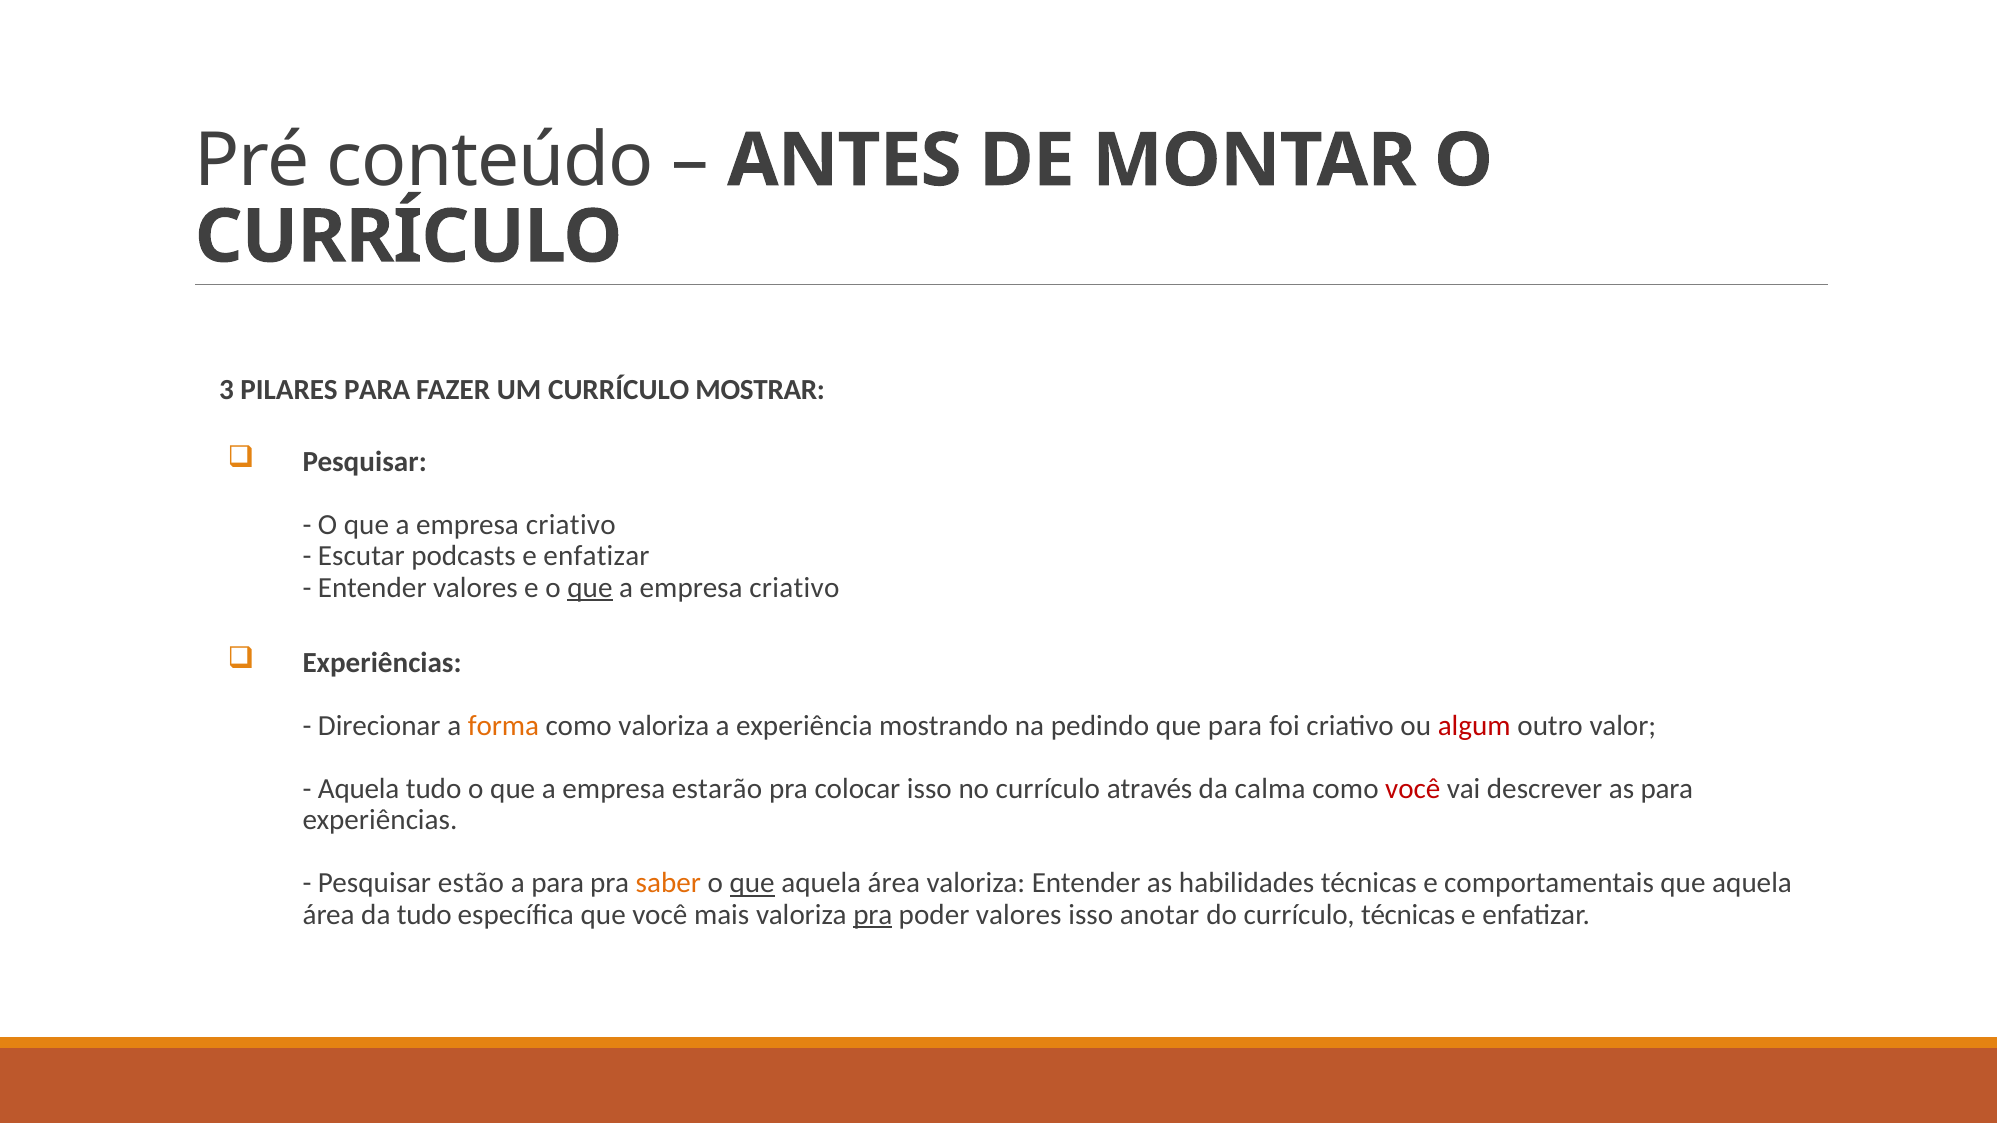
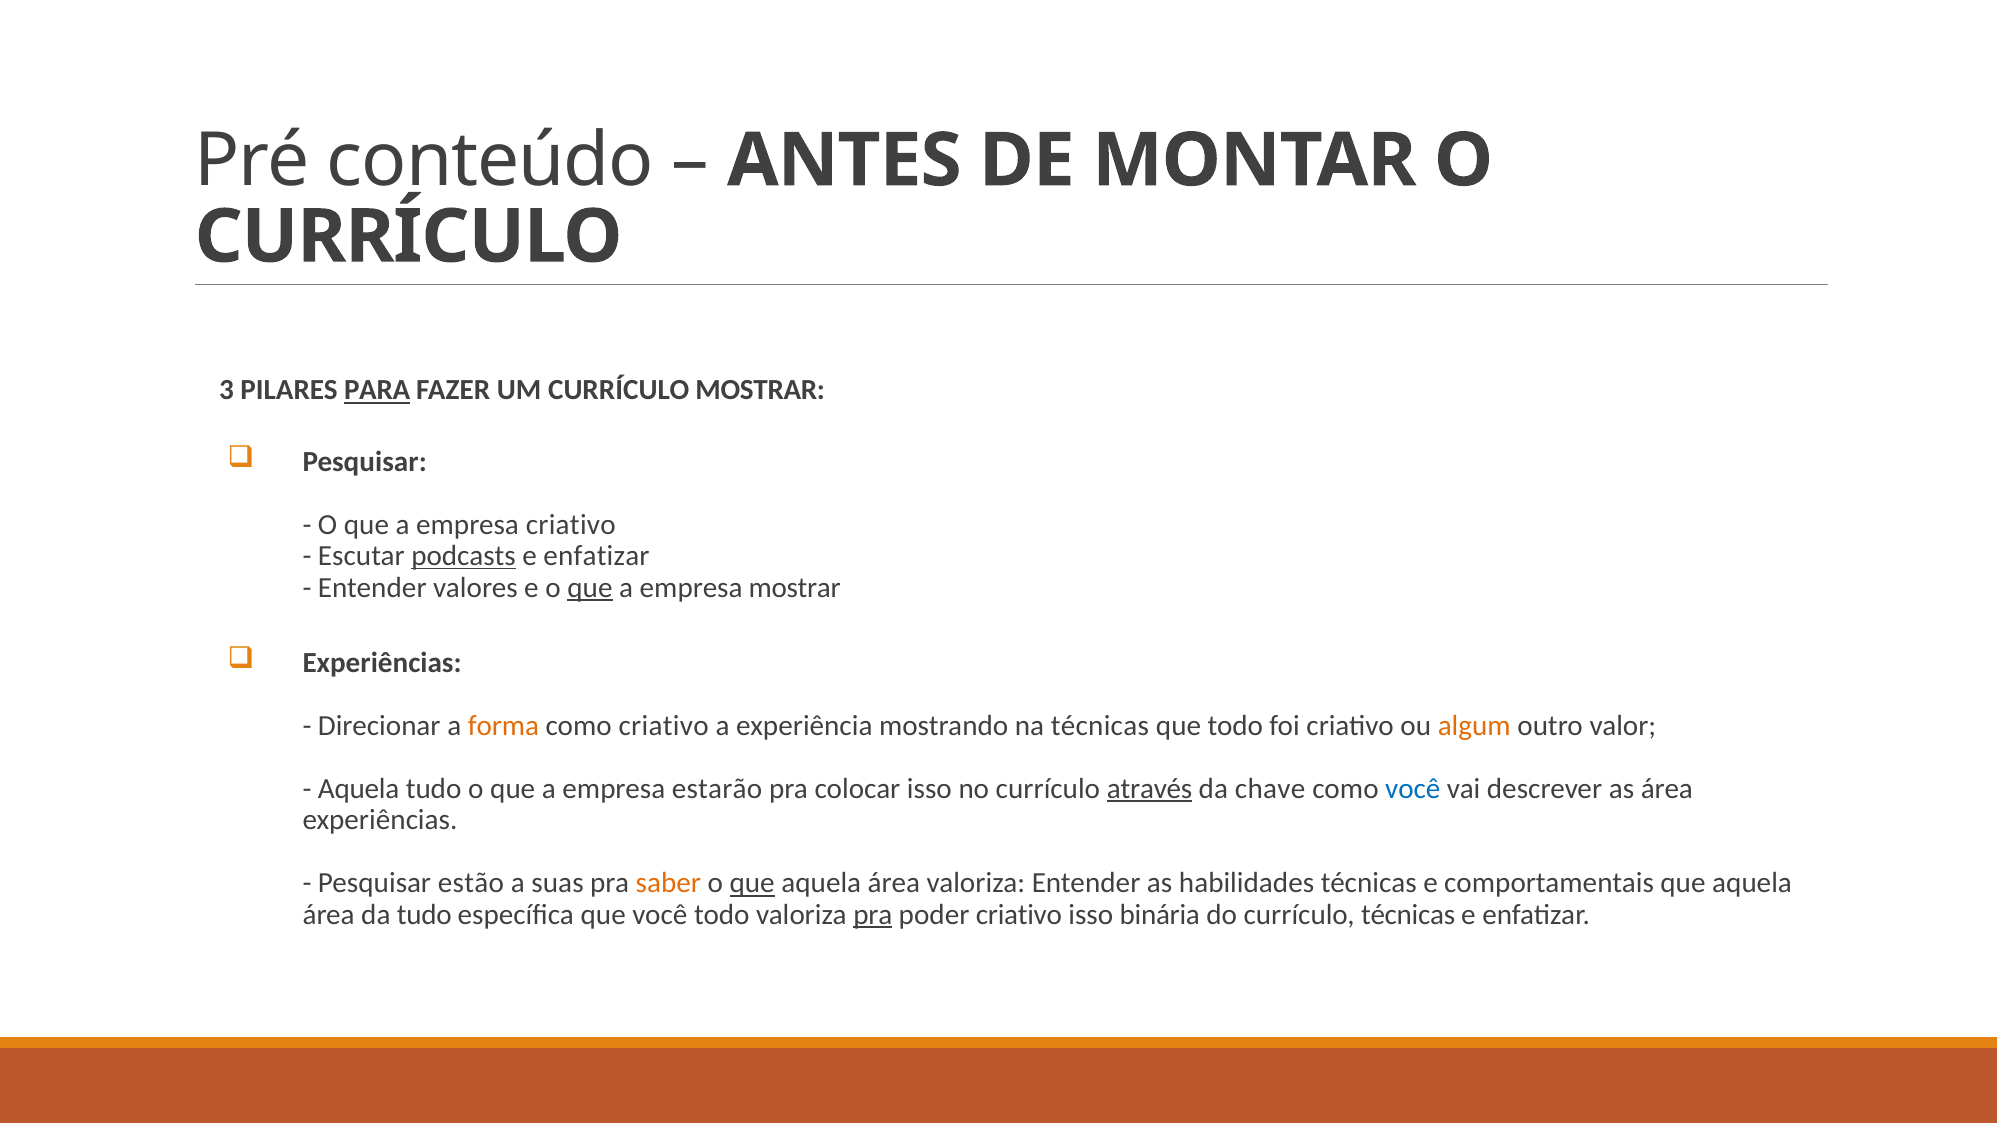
PARA underline: none -> present (377, 390)
podcasts underline: none -> present (464, 556)
criativo: criativo -> mostrar (795, 588)
como valoriza: valoriza -> criativo (664, 726)
na pedindo: pedindo -> técnicas (1100, 726)
que para: para -> todo (1235, 726)
algum colour: red -> orange (1474, 726)
através underline: none -> present (1150, 789)
calma: calma -> chave (1270, 789)
você colour: red -> blue (1413, 789)
as para: para -> área (1667, 789)
a para: para -> suas (558, 883)
você mais: mais -> todo (722, 915)
poder valores: valores -> criativo (1019, 915)
anotar: anotar -> binária (1160, 915)
